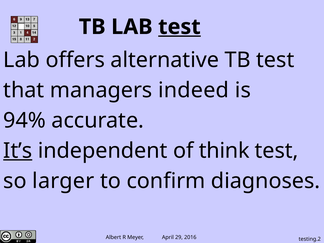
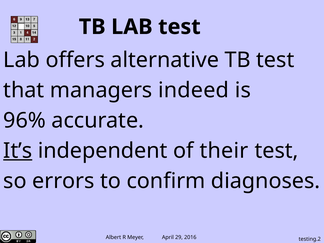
test underline: present -> none (179, 27)
94%: 94% -> 96% (25, 120)
think: think -> their (224, 151)
larger: larger -> errors (63, 181)
